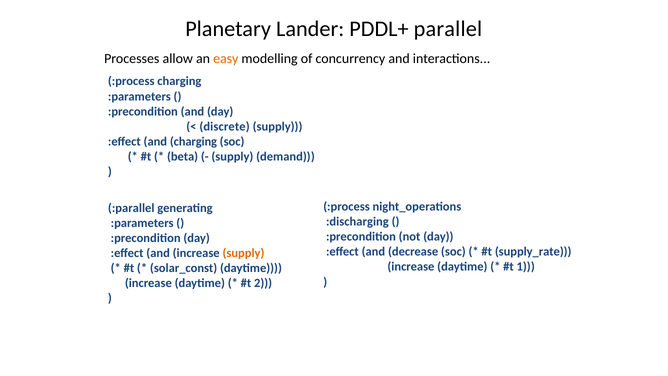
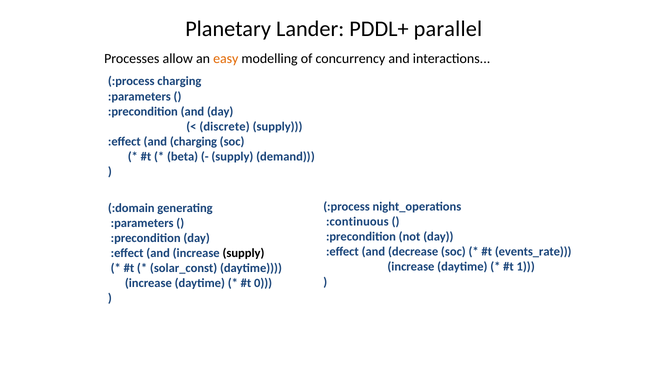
:parallel: :parallel -> :domain (131, 208)
:discharging: :discharging -> :continuous (357, 222)
supply_rate: supply_rate -> events_rate (533, 252)
supply colour: orange -> black (243, 253)
2: 2 -> 0 (263, 283)
